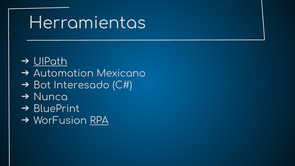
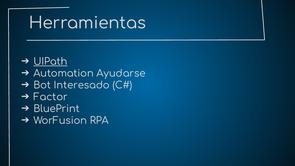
Mexicano: Mexicano -> Ayudarse (121, 73)
Nunca: Nunca -> Factor (51, 97)
RPA underline: present -> none (99, 121)
